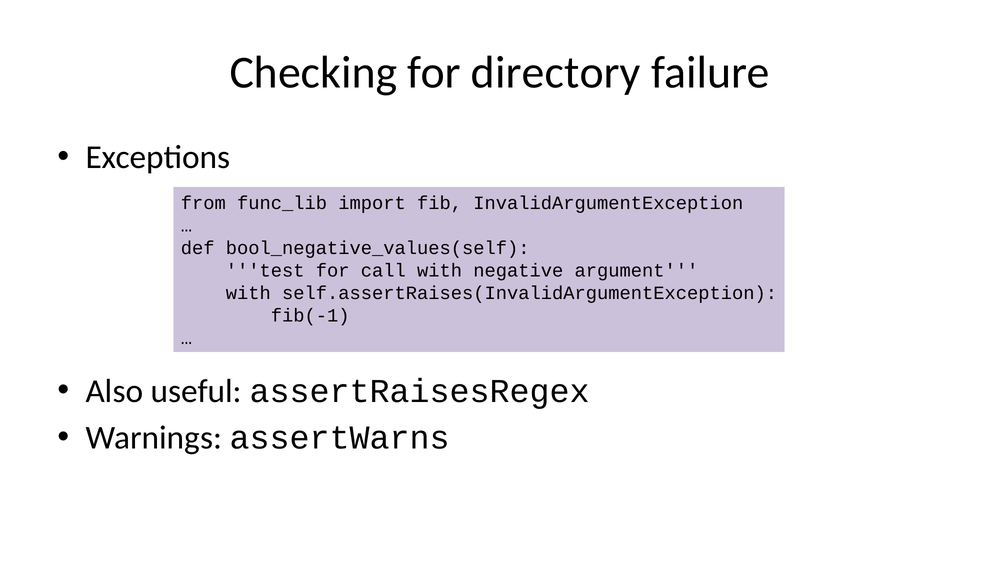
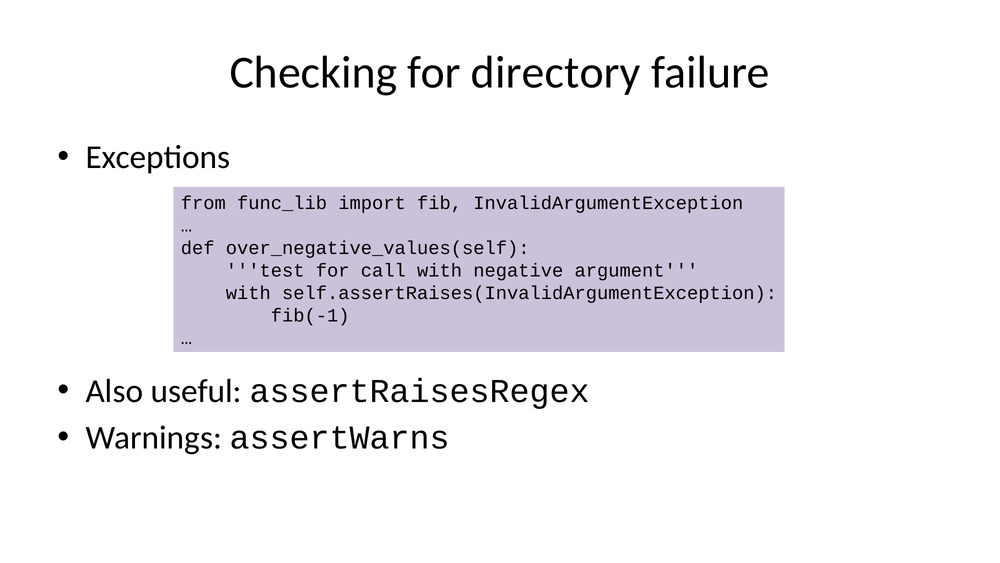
bool_negative_values(self: bool_negative_values(self -> over_negative_values(self (378, 248)
